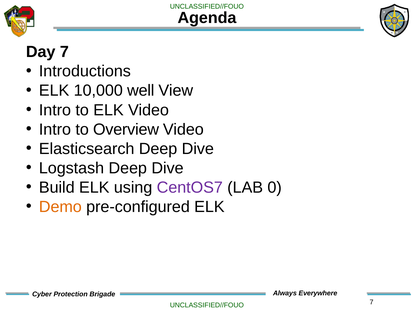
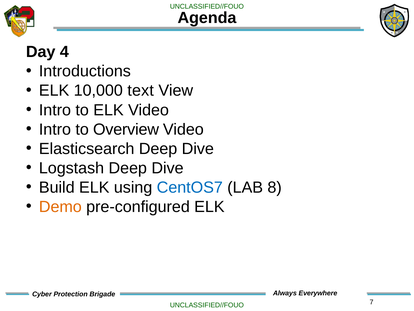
Day 7: 7 -> 4 (64, 52)
well: well -> text (141, 91)
CentOS7 colour: purple -> blue (190, 187)
0: 0 -> 8 (275, 187)
